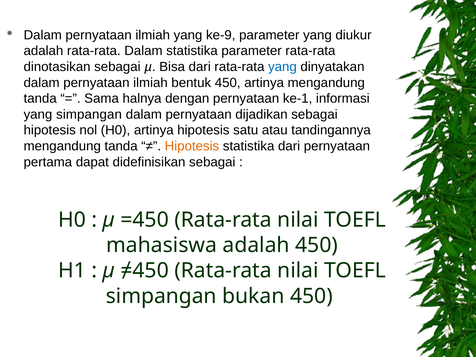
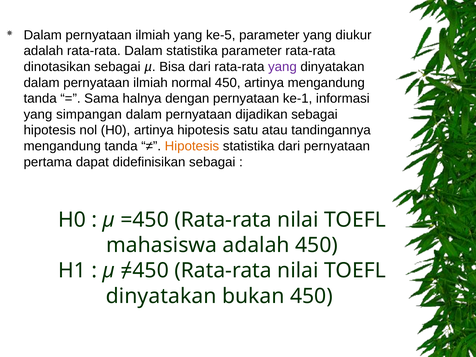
ke-9: ke-9 -> ke-5 (221, 35)
yang colour: blue -> purple (282, 67)
bentuk: bentuk -> normal (191, 83)
simpangan: simpangan -> dinyatakan (161, 296)
